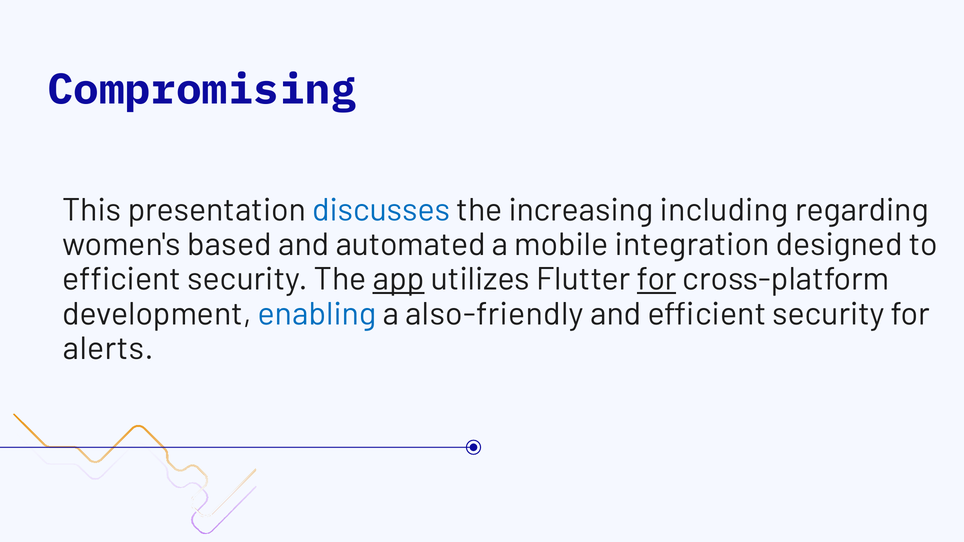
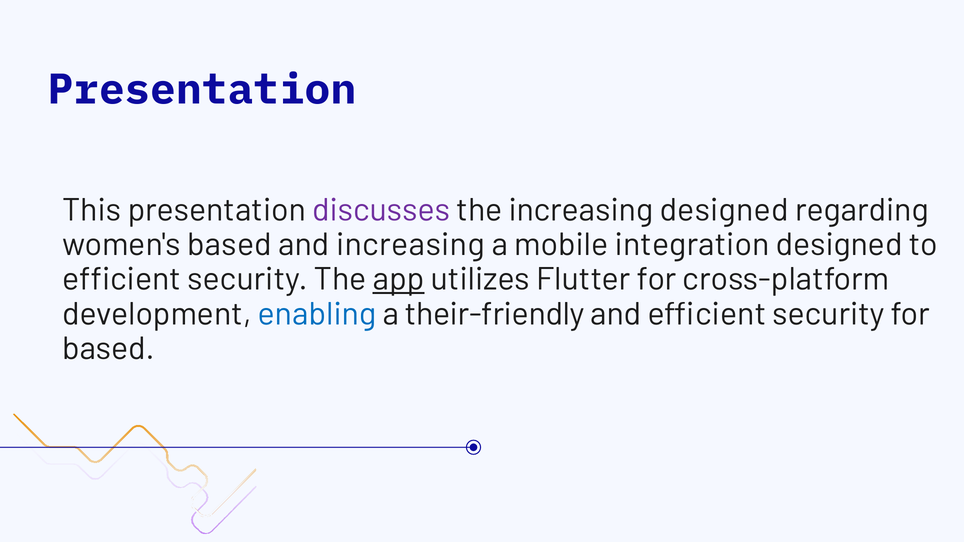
Compromising: Compromising -> Presentation (202, 90)
discusses colour: blue -> purple (381, 210)
increasing including: including -> designed (724, 210)
and automated: automated -> increasing (410, 245)
for underline: present -> none (657, 279)
also-friendly: also-friendly -> their-friendly (495, 314)
alerts: alerts -> based (108, 349)
